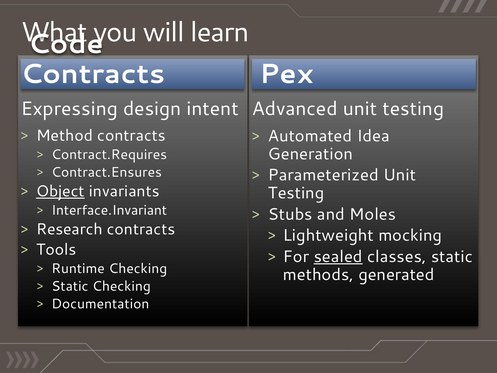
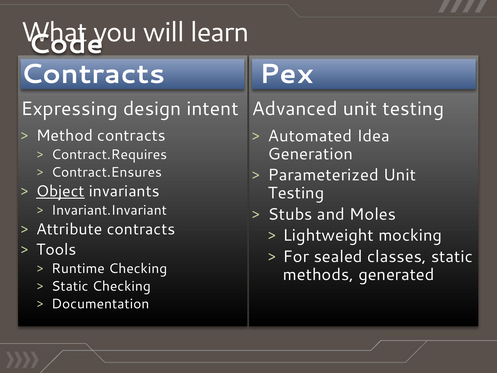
Interface.Invariant: Interface.Invariant -> Invariant.Invariant (109, 210)
Research: Research -> Attribute (69, 229)
sealed underline: present -> none (338, 256)
